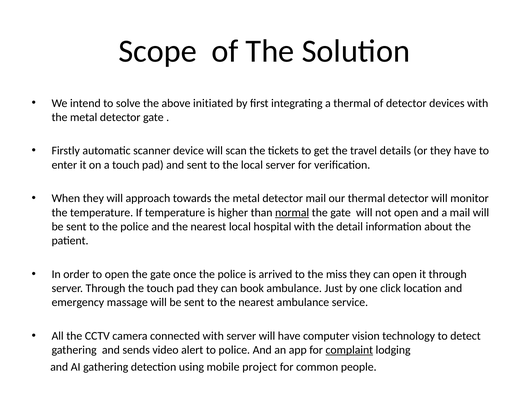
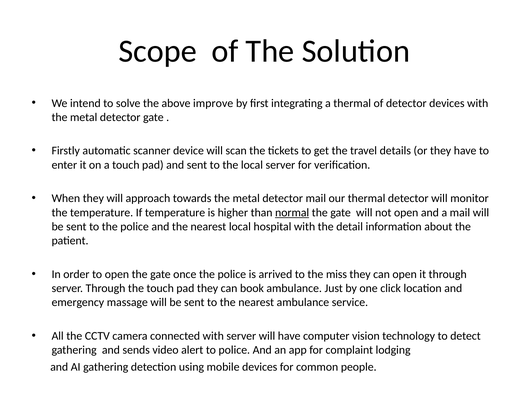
initiated: initiated -> improve (213, 103)
complaint underline: present -> none (349, 350)
mobile project: project -> devices (260, 367)
